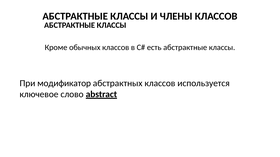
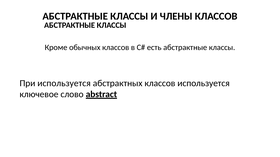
При модификатор: модификатор -> используется (64, 83)
